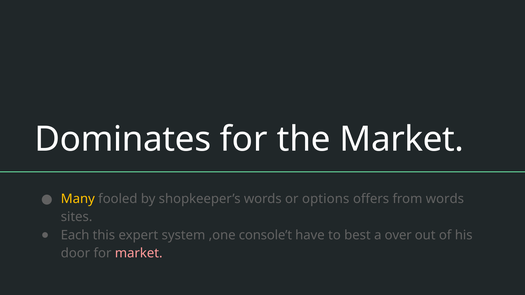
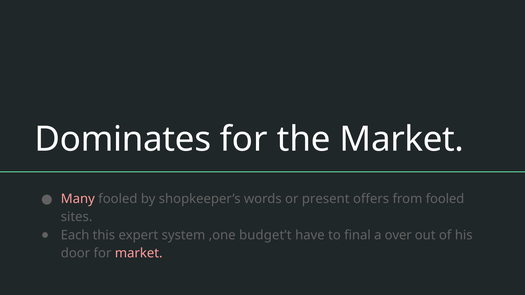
Many colour: yellow -> pink (78, 199)
options: options -> present (326, 199)
from words: words -> fooled (445, 199)
console’t: console’t -> budget’t (265, 235)
best: best -> final (357, 235)
